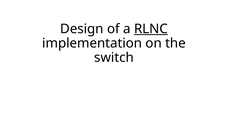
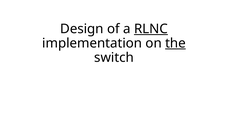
the underline: none -> present (175, 43)
